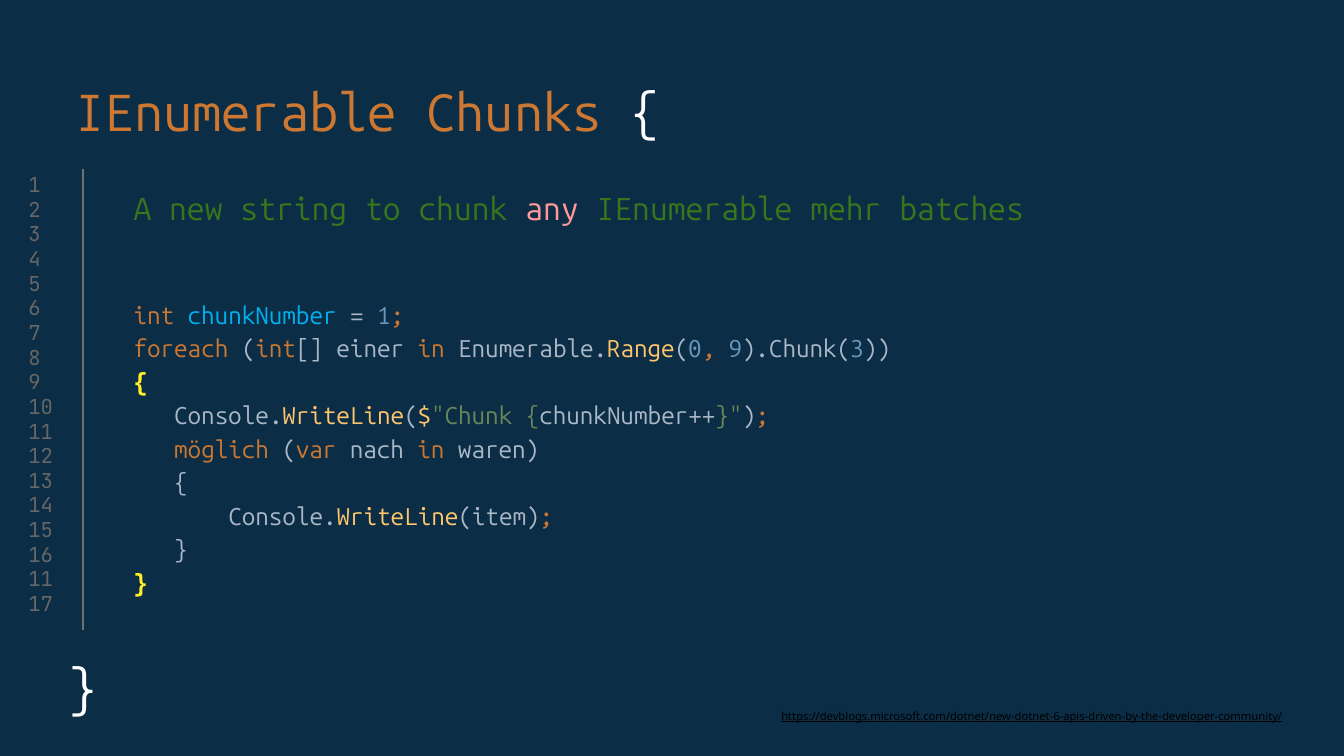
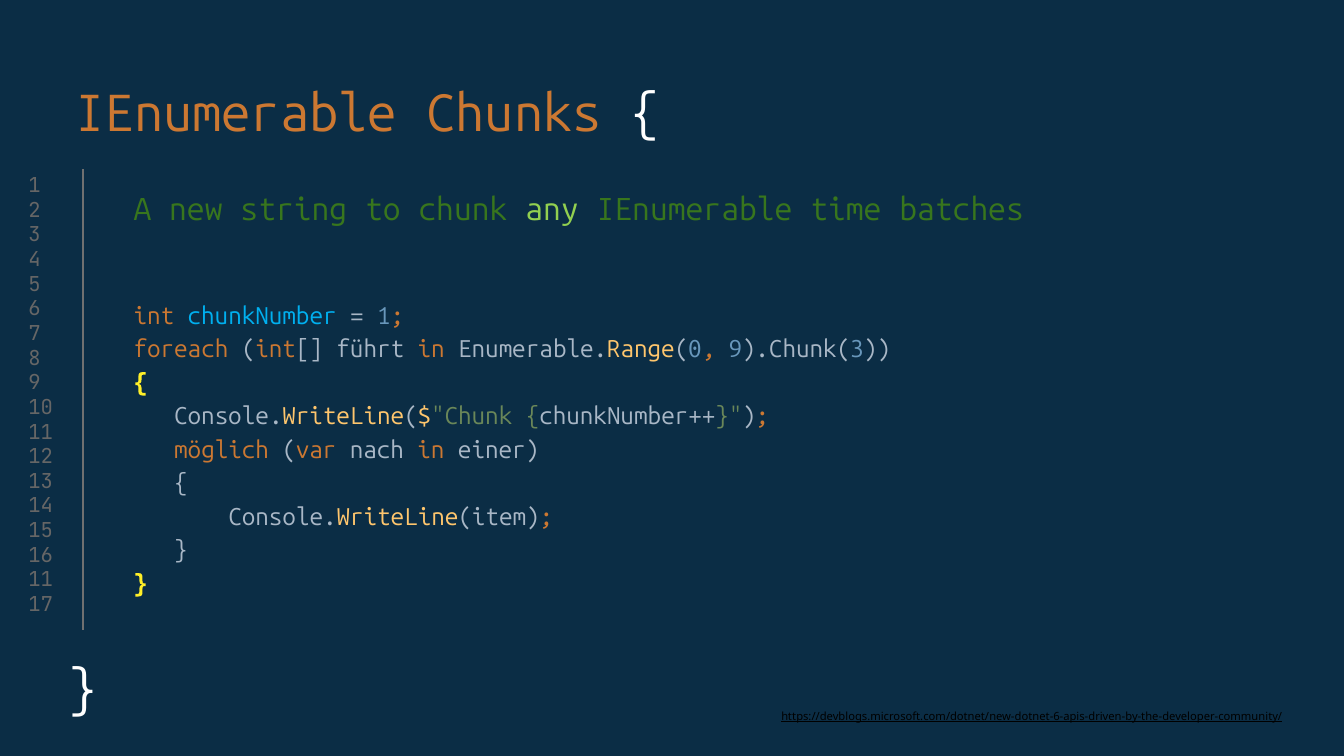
any colour: pink -> light green (552, 210)
mehr: mehr -> time (846, 210)
einer: einer -> führt (370, 350)
waren: waren -> einer (499, 450)
